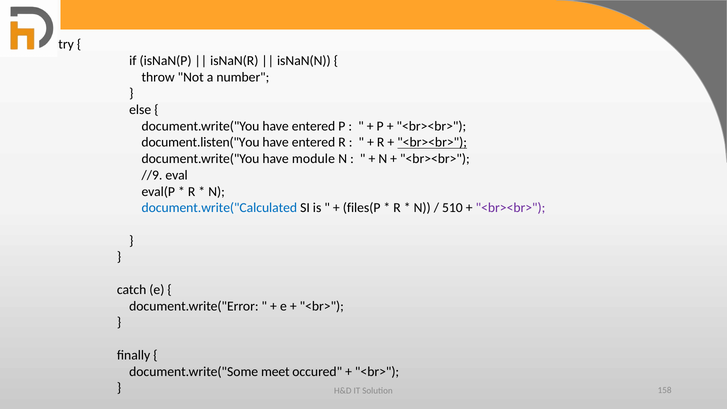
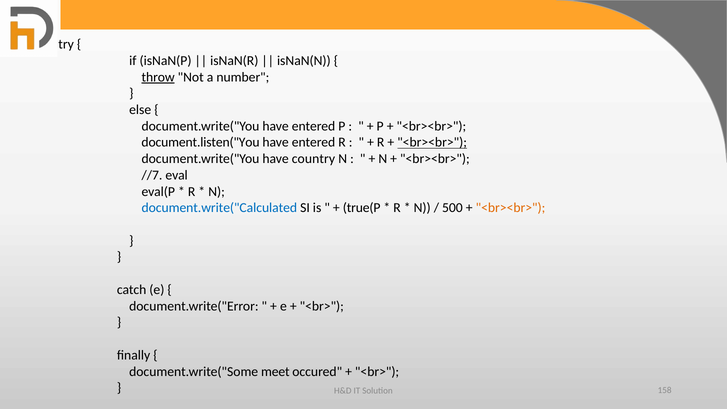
throw underline: none -> present (158, 77)
module: module -> country (313, 159)
//9: //9 -> //7 (152, 175)
files(P: files(P -> true(P (362, 208)
510: 510 -> 500 (452, 208)
<br><br> colour: purple -> orange (511, 208)
